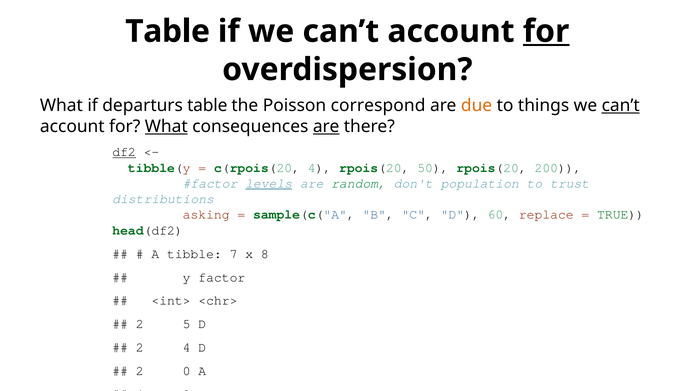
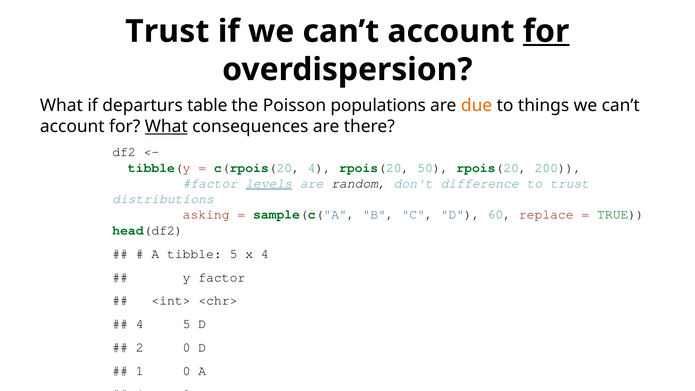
Table: Table -> Trust (167, 31)
correspond: correspond -> populations (378, 105)
can’t underline: present -> none (621, 105)
are underline: present -> none (326, 126)
df2 underline: present -> none (124, 152)
random colour: green -> black (359, 183)
population: population -> difference (480, 183)
tibble 7: 7 -> 5 (234, 254)
x 8: 8 -> 4 (265, 254)
2: 2 -> 4 (140, 324)
2 4: 4 -> 0 (187, 348)
2: 2 -> 1 (140, 371)
